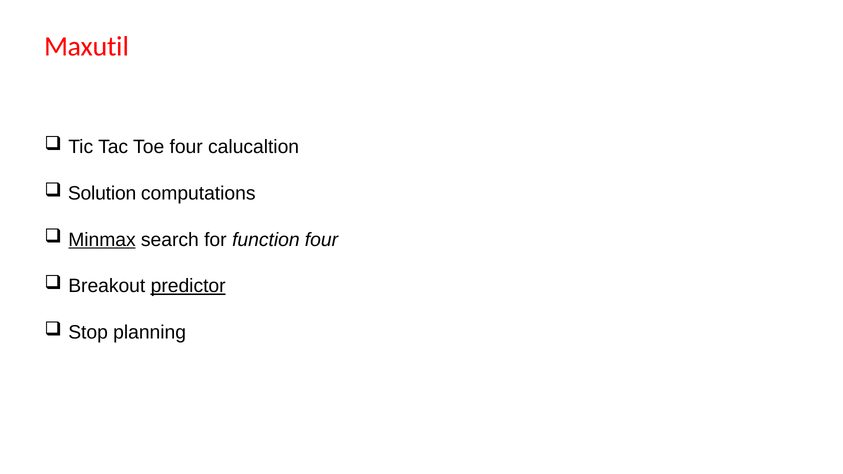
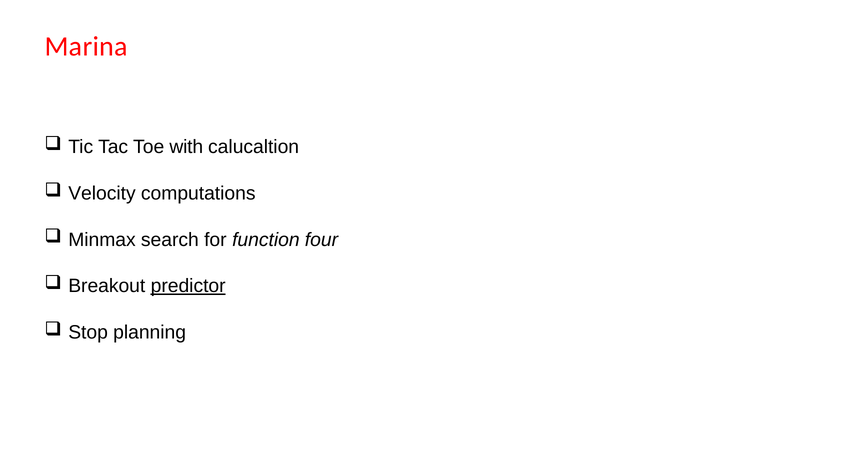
Maxutil: Maxutil -> Marina (86, 47)
Toe four: four -> with (186, 147)
Solution: Solution -> Velocity (102, 193)
Minmax underline: present -> none (102, 240)
